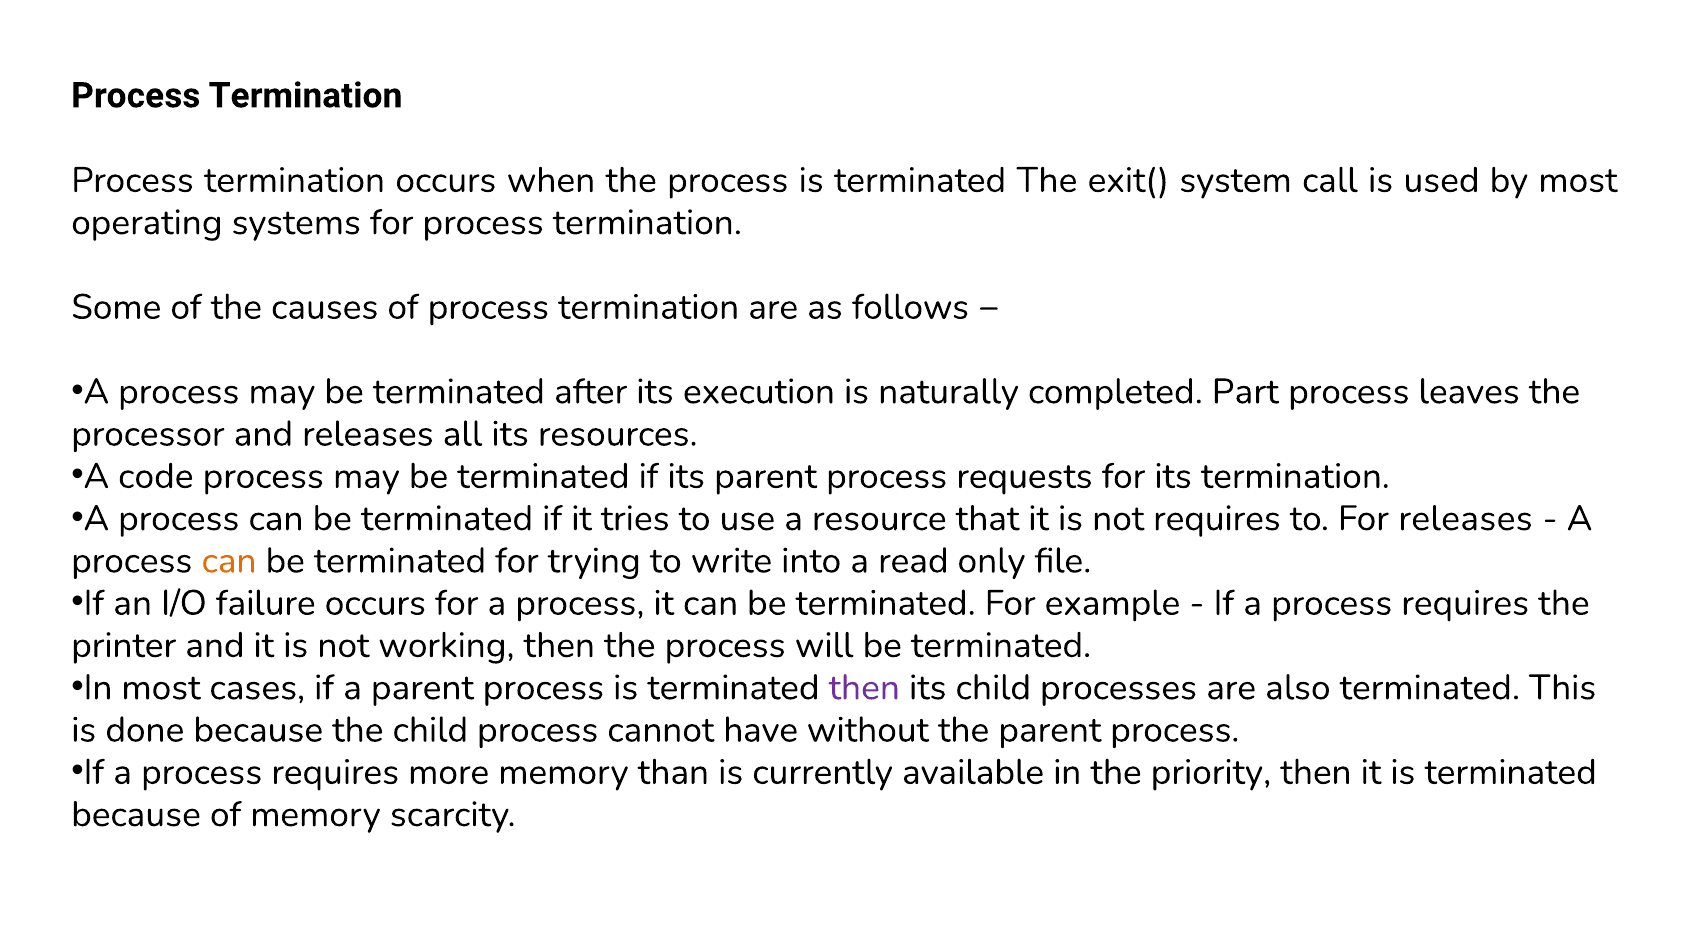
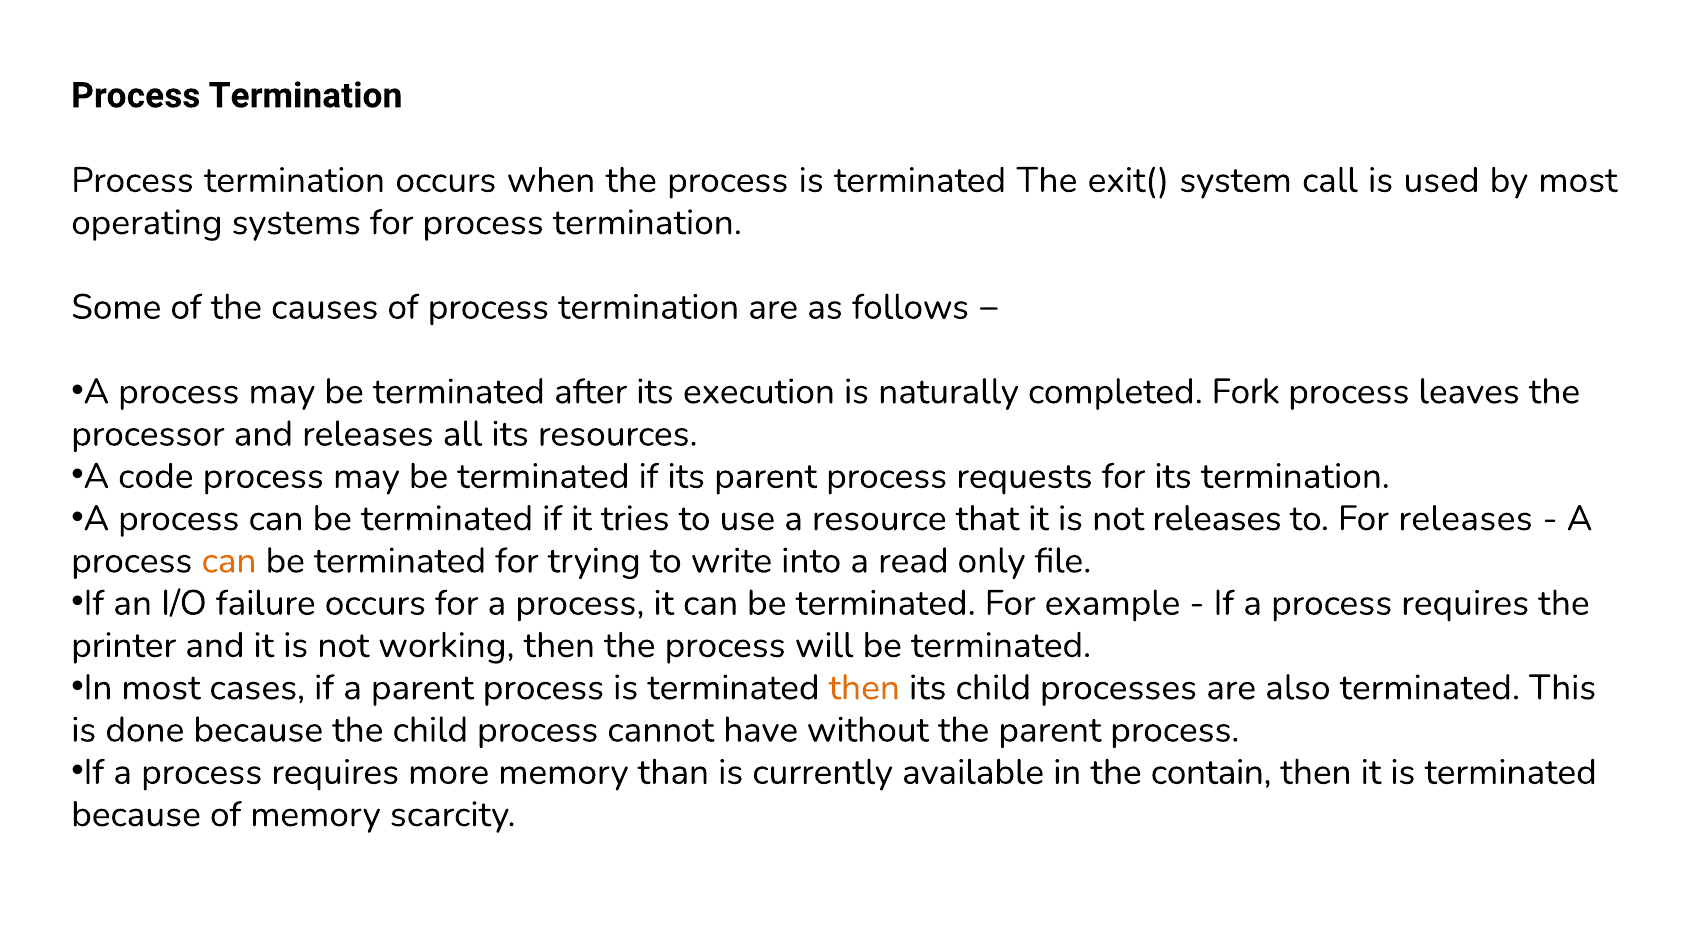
Part: Part -> Fork (1246, 391)
not requires: requires -> releases (1217, 518)
then colour: purple -> orange (864, 687)
priority: priority -> contain (1211, 772)
